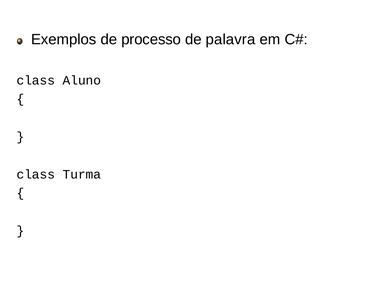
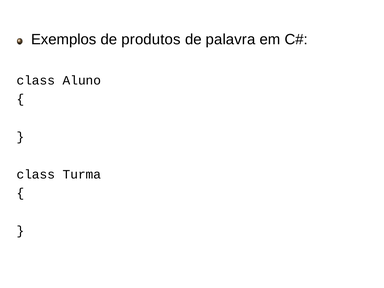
processo: processo -> produtos (151, 39)
